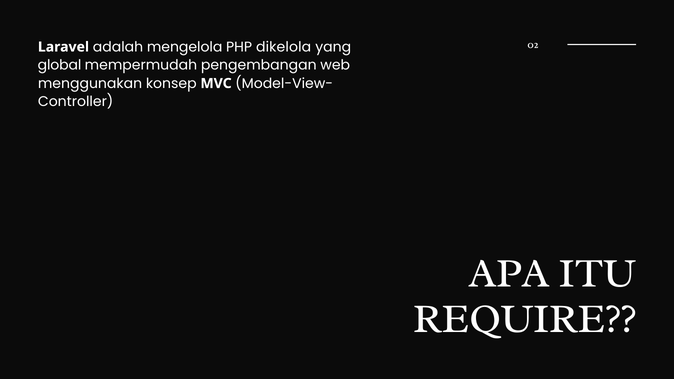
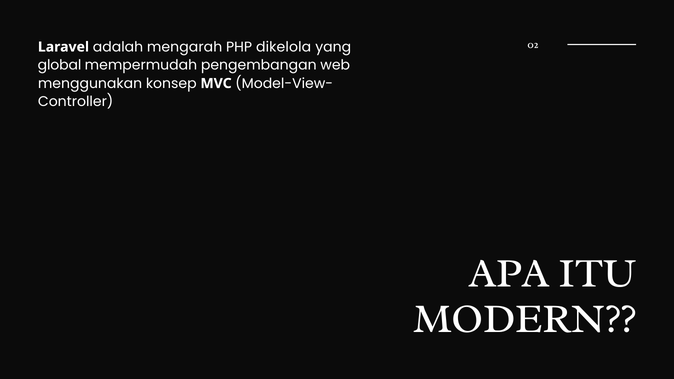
mengelola: mengelola -> mengarah (185, 47)
REQUIRE: REQUIRE -> MODERN (525, 319)
